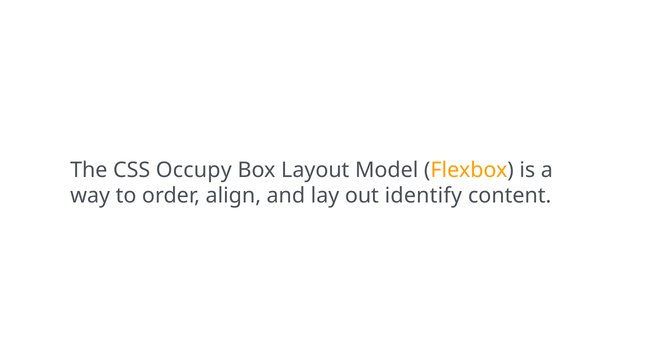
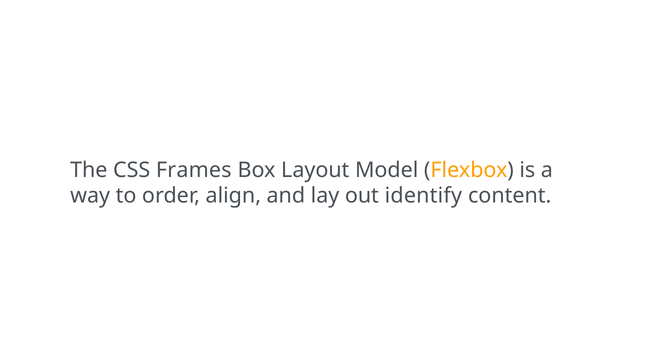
Occupy: Occupy -> Frames (194, 170)
